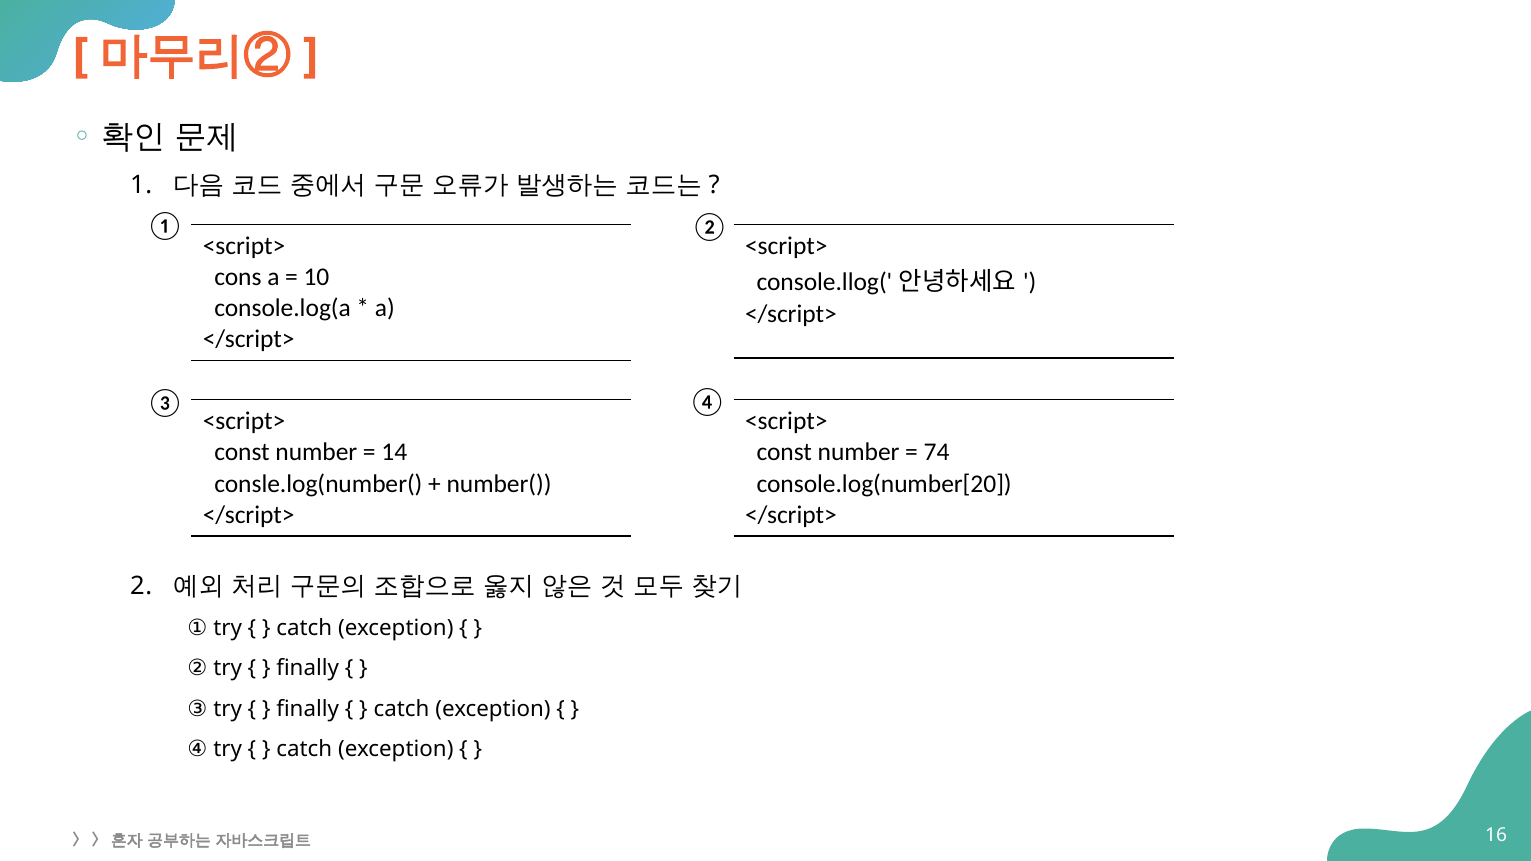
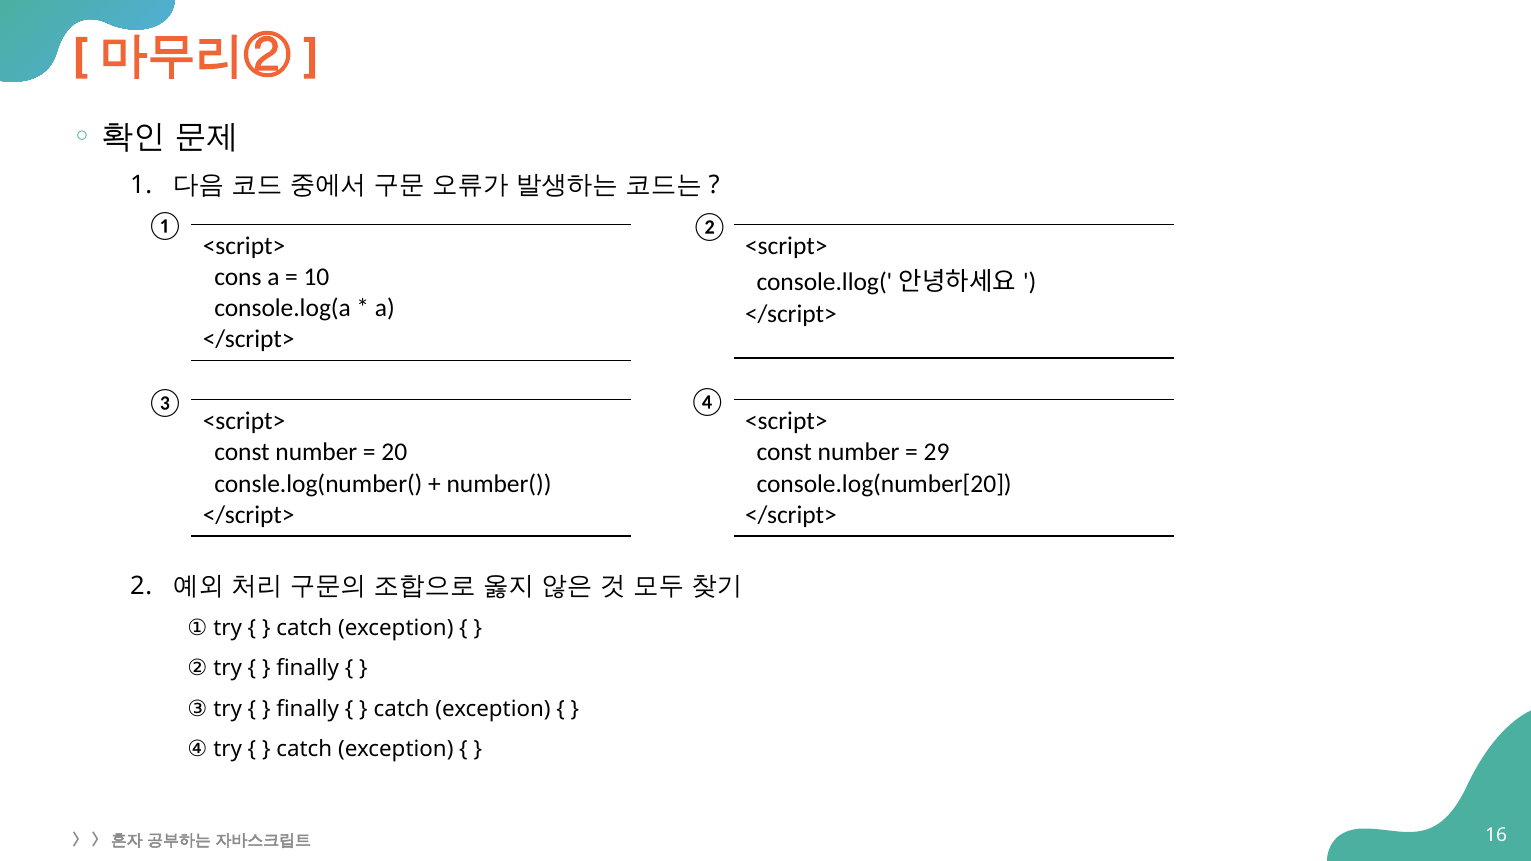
14: 14 -> 20 (394, 453)
74: 74 -> 29 (937, 453)
